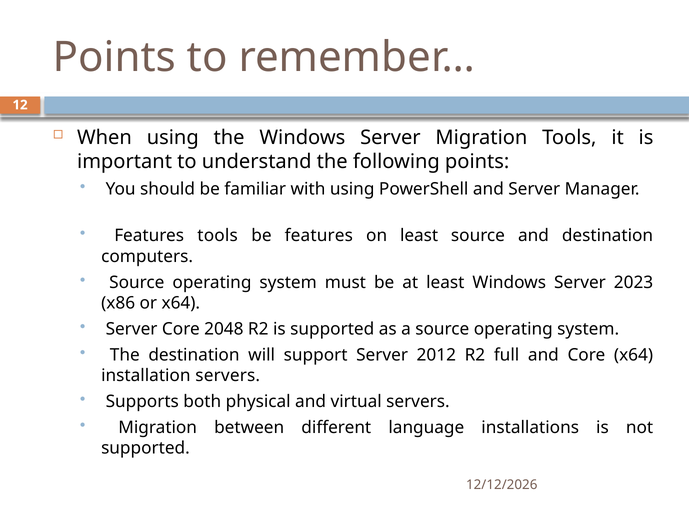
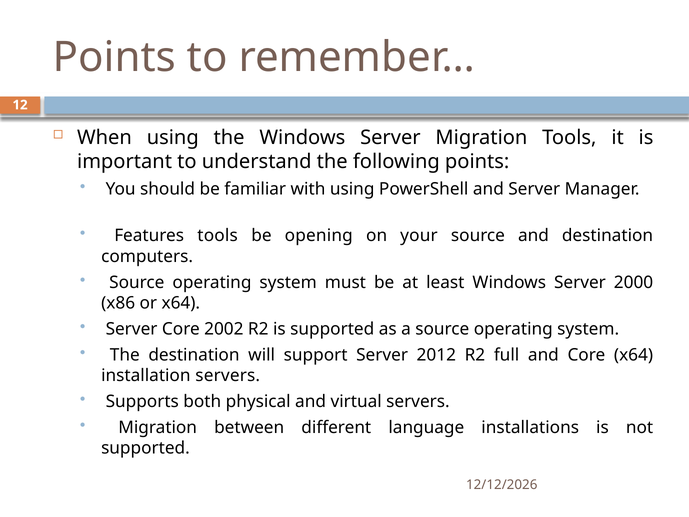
be features: features -> opening (319, 236)
on least: least -> your (419, 236)
2023: 2023 -> 2000 (634, 282)
2048: 2048 -> 2002 (224, 329)
